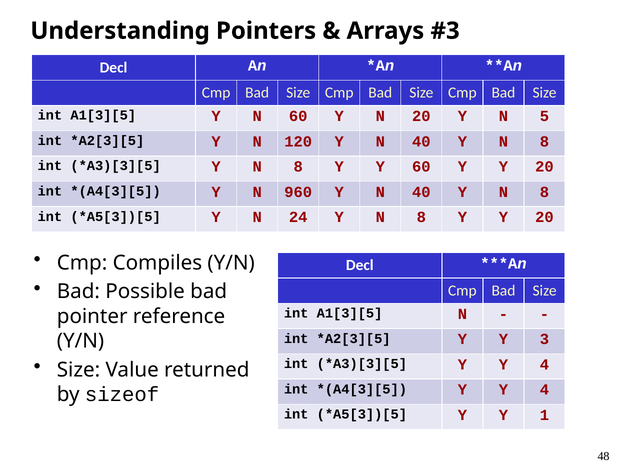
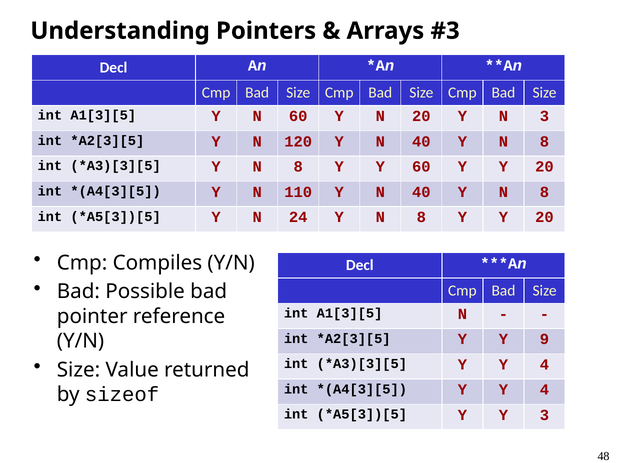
N 5: 5 -> 3 (544, 116)
960: 960 -> 110 (298, 192)
3: 3 -> 9 (545, 340)
Y 1: 1 -> 3 (545, 416)
